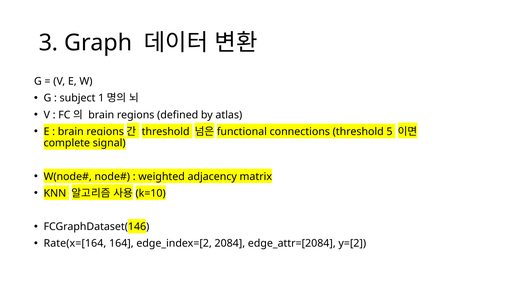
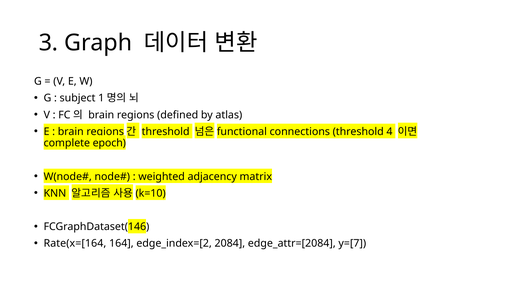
5: 5 -> 4 (389, 131)
signal: signal -> epoch (109, 143)
y=[2: y=[2 -> y=[7 (352, 243)
